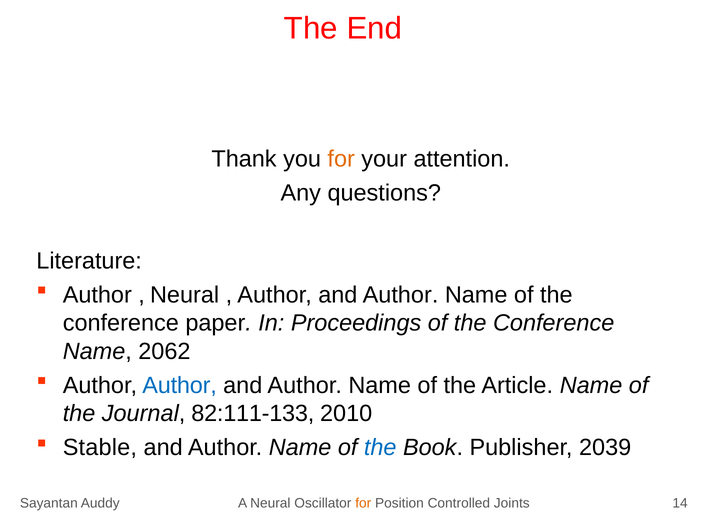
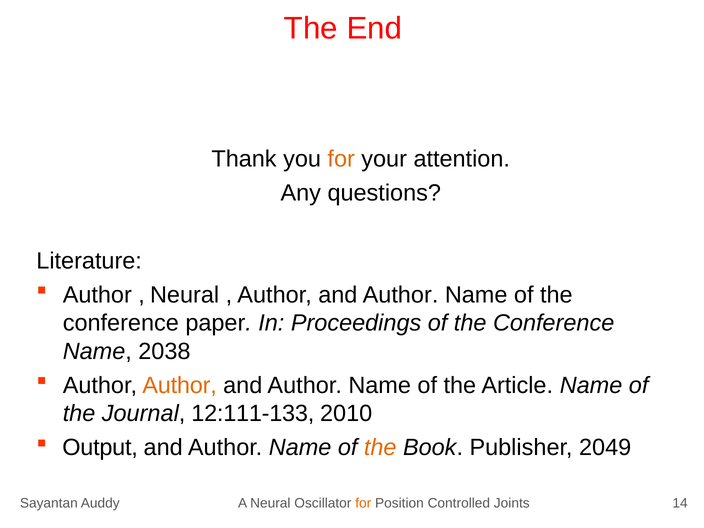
2062: 2062 -> 2038 (164, 351)
Author colour: blue -> orange (180, 385)
82:111-133: 82:111-133 -> 12:111-133 (253, 414)
Stable: Stable -> Output (100, 448)
the colour: blue -> orange (380, 448)
2039: 2039 -> 2049 (605, 448)
